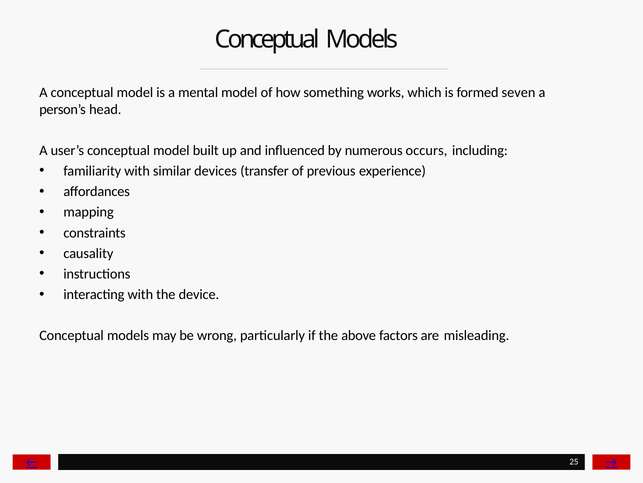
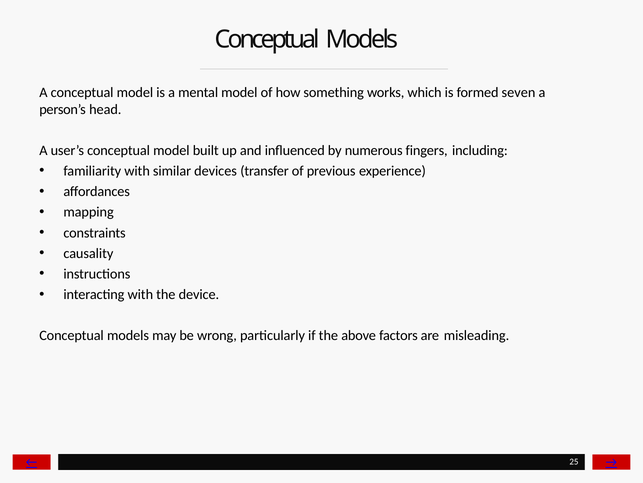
occurs: occurs -> fingers (427, 150)
